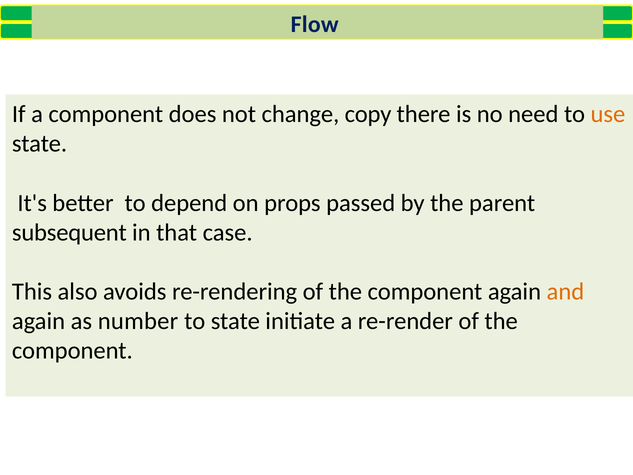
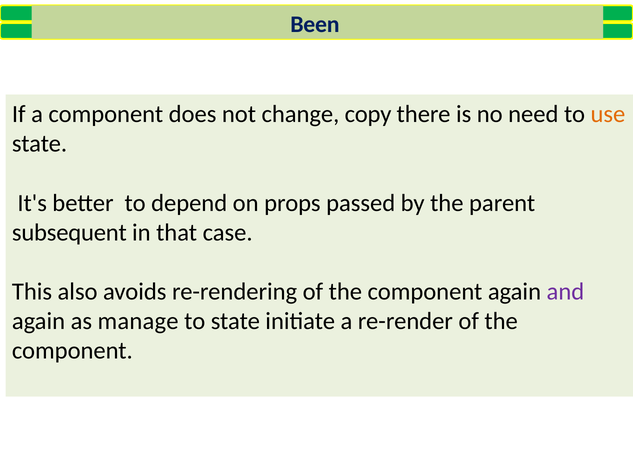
Flow: Flow -> Been (315, 24)
and colour: orange -> purple (565, 292)
number: number -> manage (138, 321)
